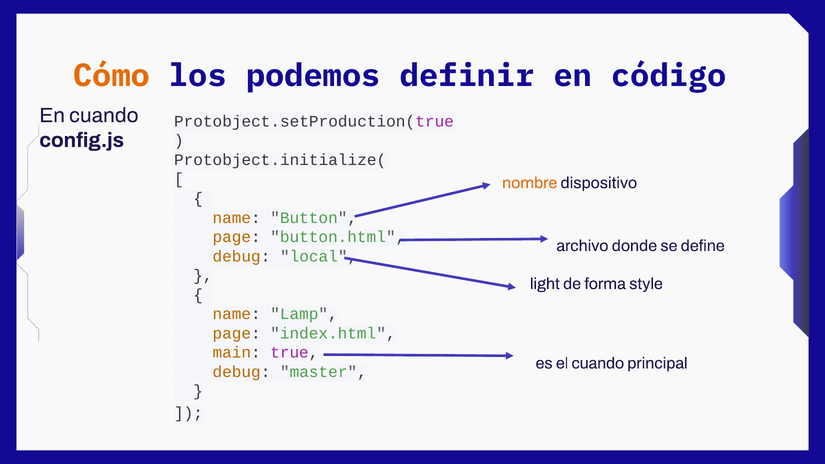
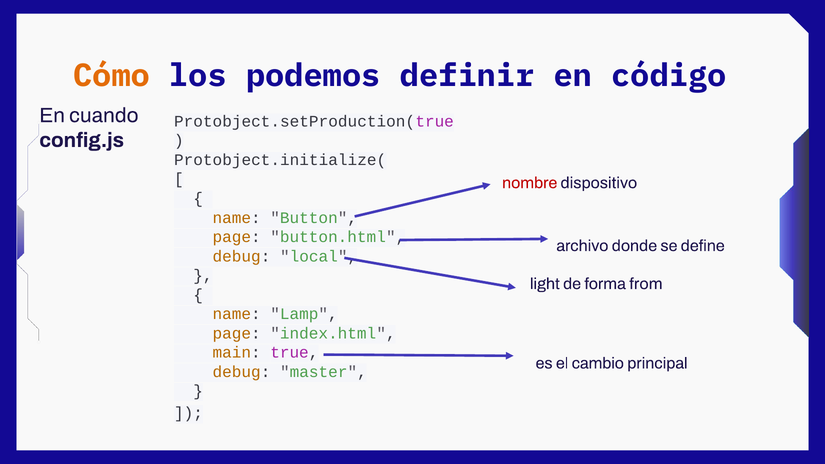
nombre colour: orange -> red (530, 183)
style: style -> from (646, 284)
el cuando: cuando -> cambio (598, 363)
